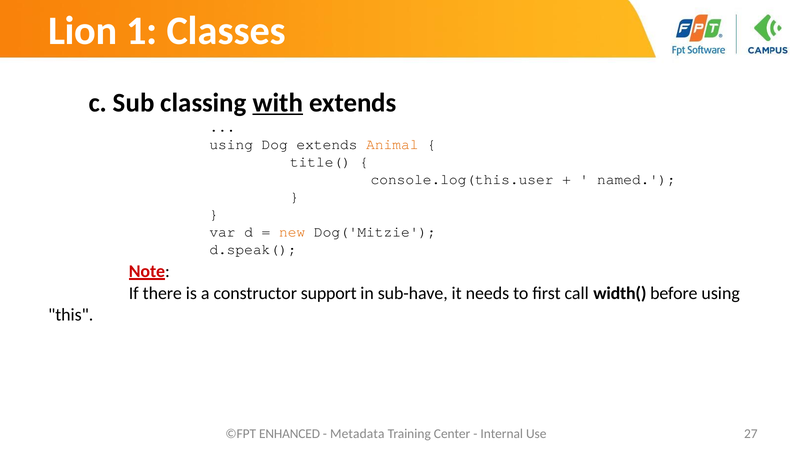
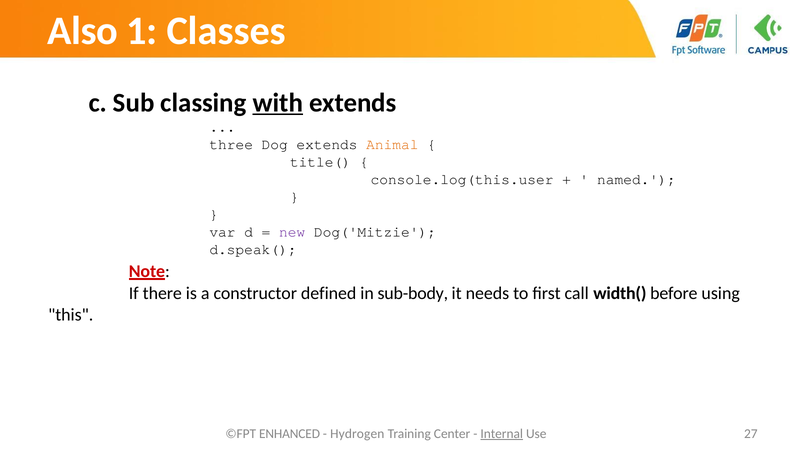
Lion: Lion -> Also (83, 31)
using: using -> three (231, 144)
new colour: orange -> purple (292, 231)
support: support -> defined (329, 293)
sub-have: sub-have -> sub-body (413, 293)
Metadata: Metadata -> Hydrogen (357, 433)
Internal underline: none -> present (502, 433)
